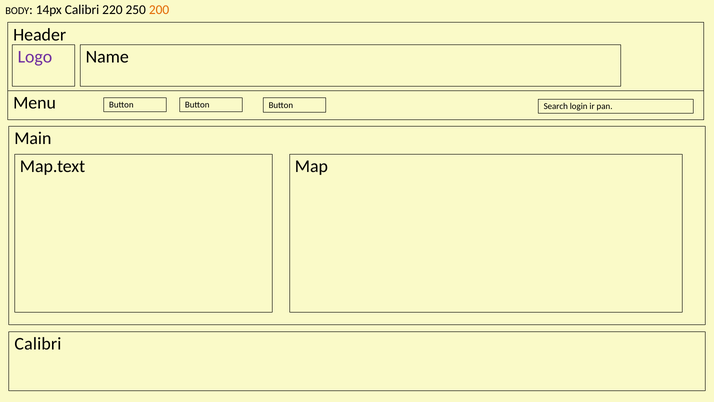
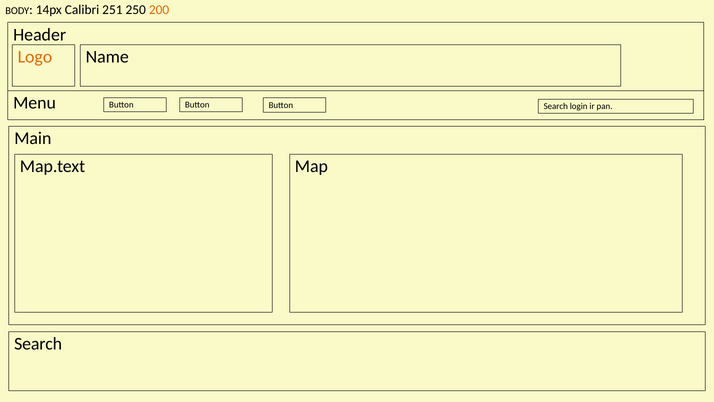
220: 220 -> 251 (112, 10)
Logo colour: purple -> orange (35, 57)
Calibri: Calibri -> Search (38, 344)
